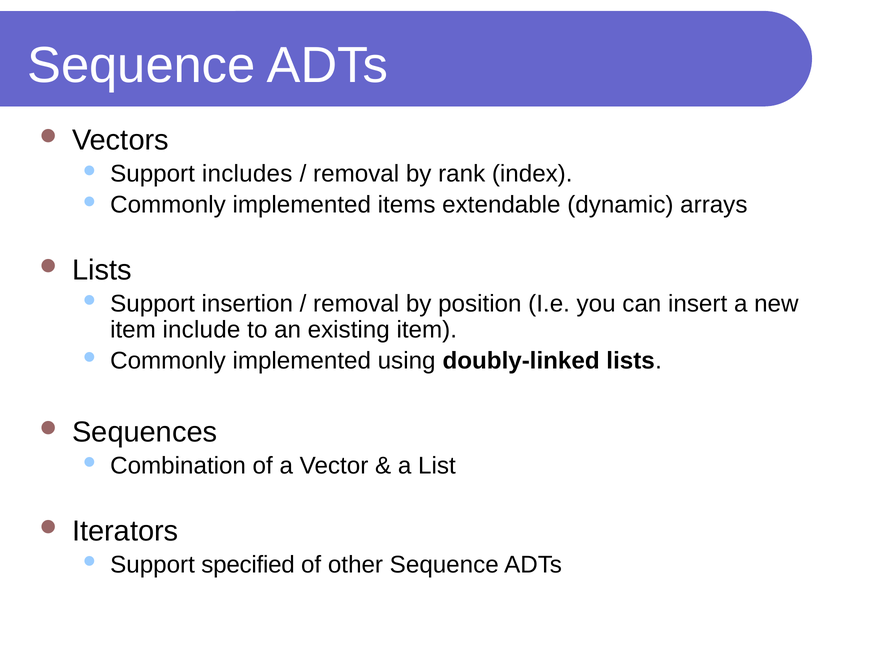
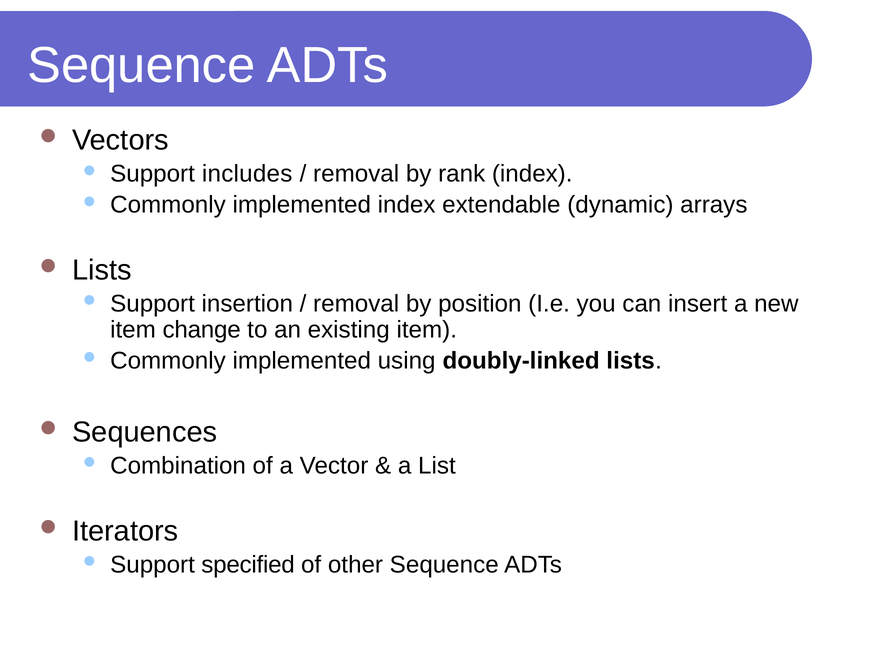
implemented items: items -> index (407, 205)
include: include -> change (202, 330)
